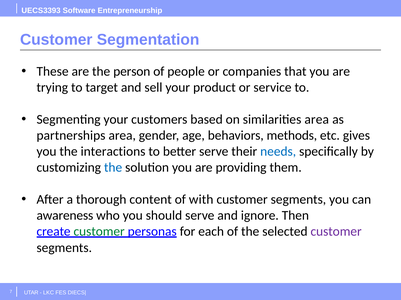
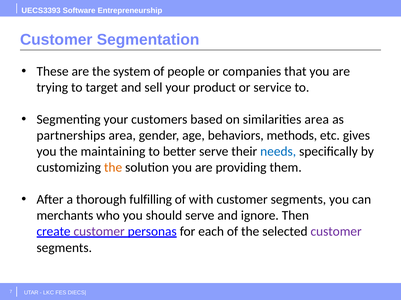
person: person -> system (132, 72)
interactions: interactions -> maintaining (113, 152)
the colour: blue -> orange (113, 168)
content: content -> fulfilling (151, 200)
awareness: awareness -> merchants (65, 216)
customer colour: green -> purple (99, 232)
